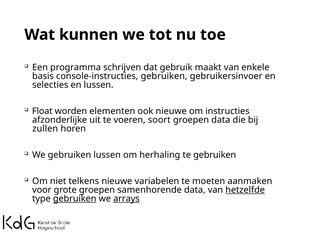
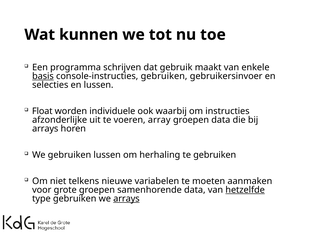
basis underline: none -> present (43, 76)
elementen: elementen -> individuele (112, 111)
ook nieuwe: nieuwe -> waarbij (171, 111)
soort: soort -> array (159, 120)
zullen: zullen -> arrays (45, 129)
gebruiken underline: present -> none (75, 199)
